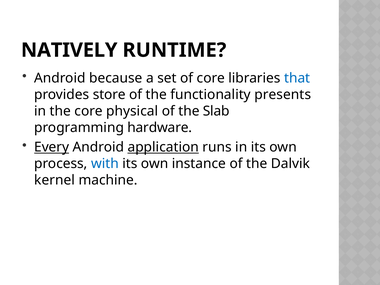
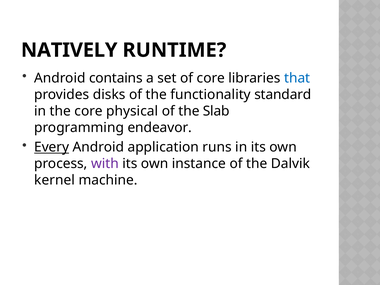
because: because -> contains (116, 78)
store: store -> disks (109, 94)
presents: presents -> standard (283, 94)
hardware: hardware -> endeavor (160, 127)
application underline: present -> none (163, 147)
with colour: blue -> purple (105, 164)
